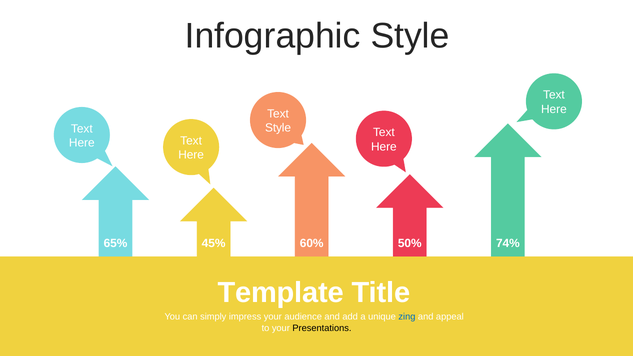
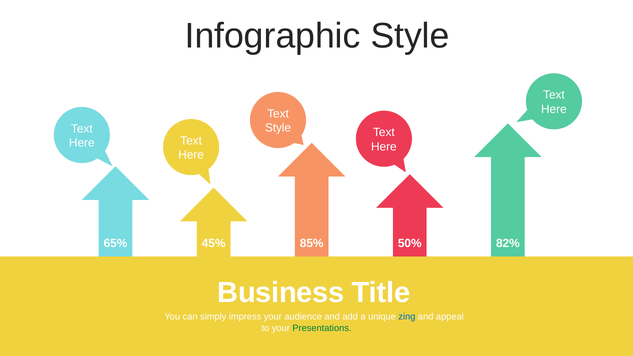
60%: 60% -> 85% (312, 243)
74%: 74% -> 82% (508, 243)
Template: Template -> Business (281, 293)
Presentations colour: black -> green (322, 328)
